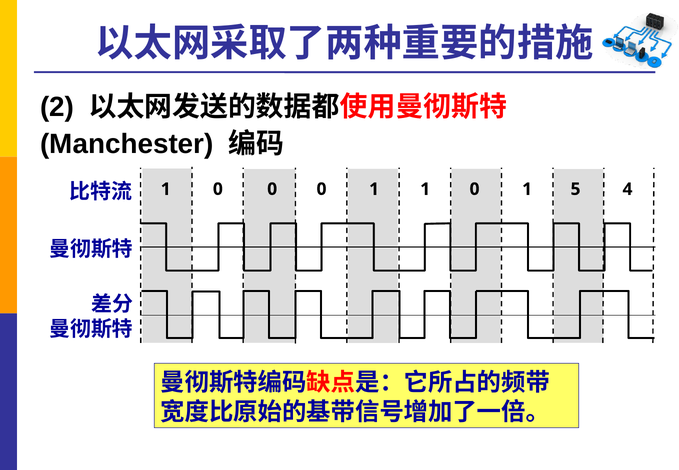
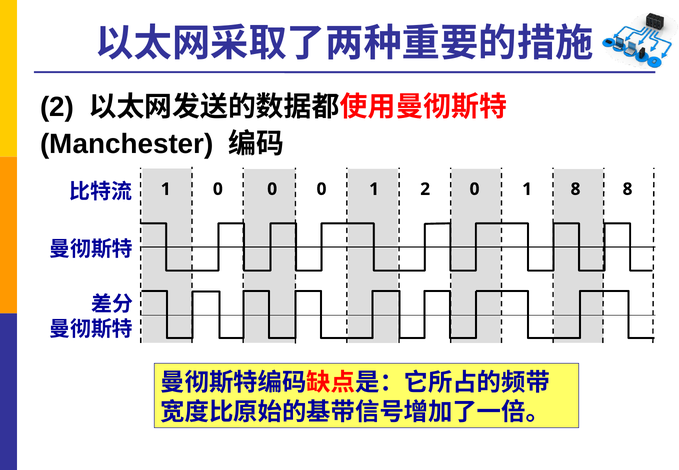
0 1: 1 -> 2 (425, 189)
5: 5 -> 8 (576, 189)
4: 4 -> 8 (628, 189)
